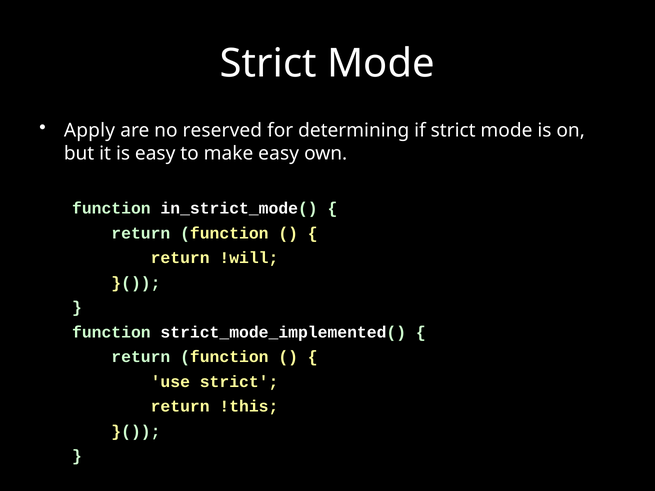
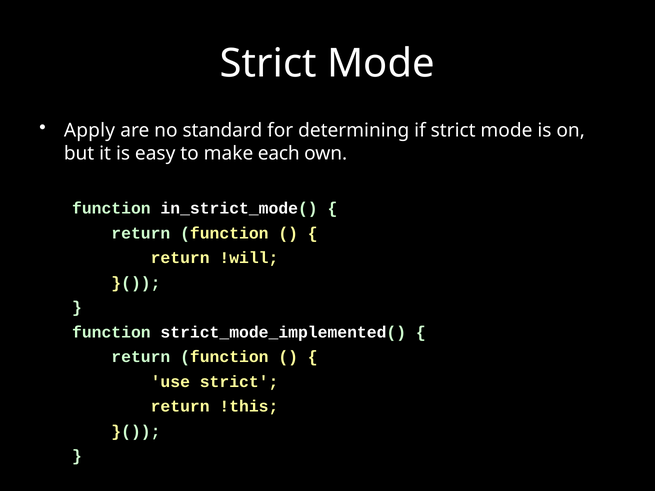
reserved: reserved -> standard (222, 131)
make easy: easy -> each (279, 154)
